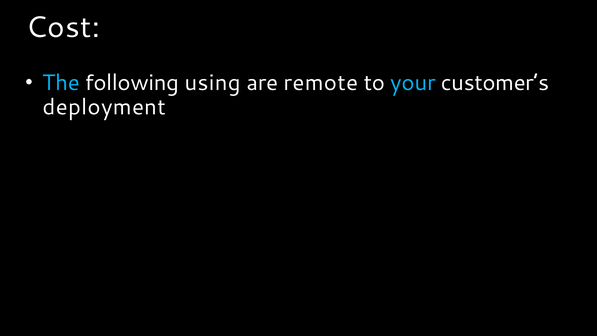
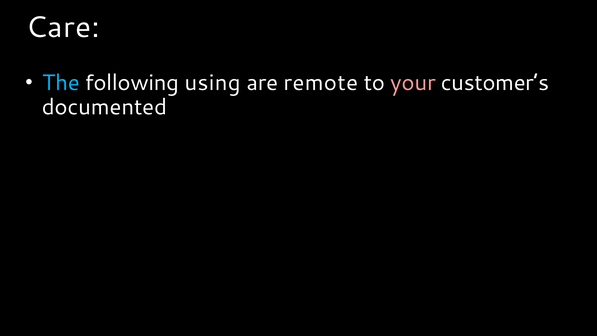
Cost: Cost -> Care (63, 27)
your colour: light blue -> pink (413, 83)
deployment: deployment -> documented (104, 107)
